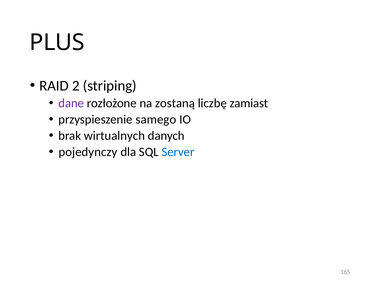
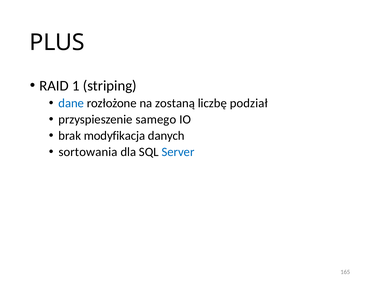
2: 2 -> 1 (76, 86)
dane colour: purple -> blue (71, 103)
zamiast: zamiast -> podział (249, 103)
wirtualnych: wirtualnych -> modyfikacja (114, 136)
pojedynczy: pojedynczy -> sortowania (88, 152)
